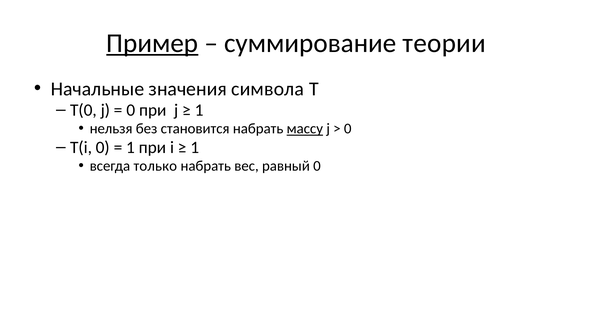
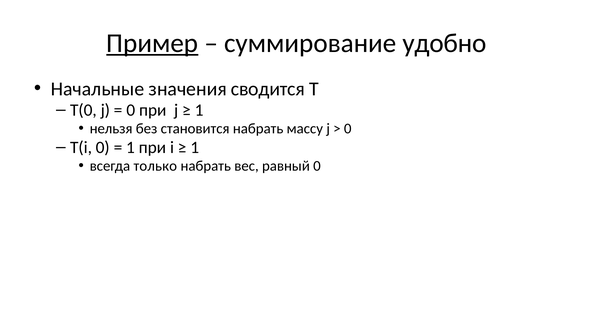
теории: теории -> удобно (445, 43)
символа: символа -> сводится (268, 89)
массу underline: present -> none (305, 129)
